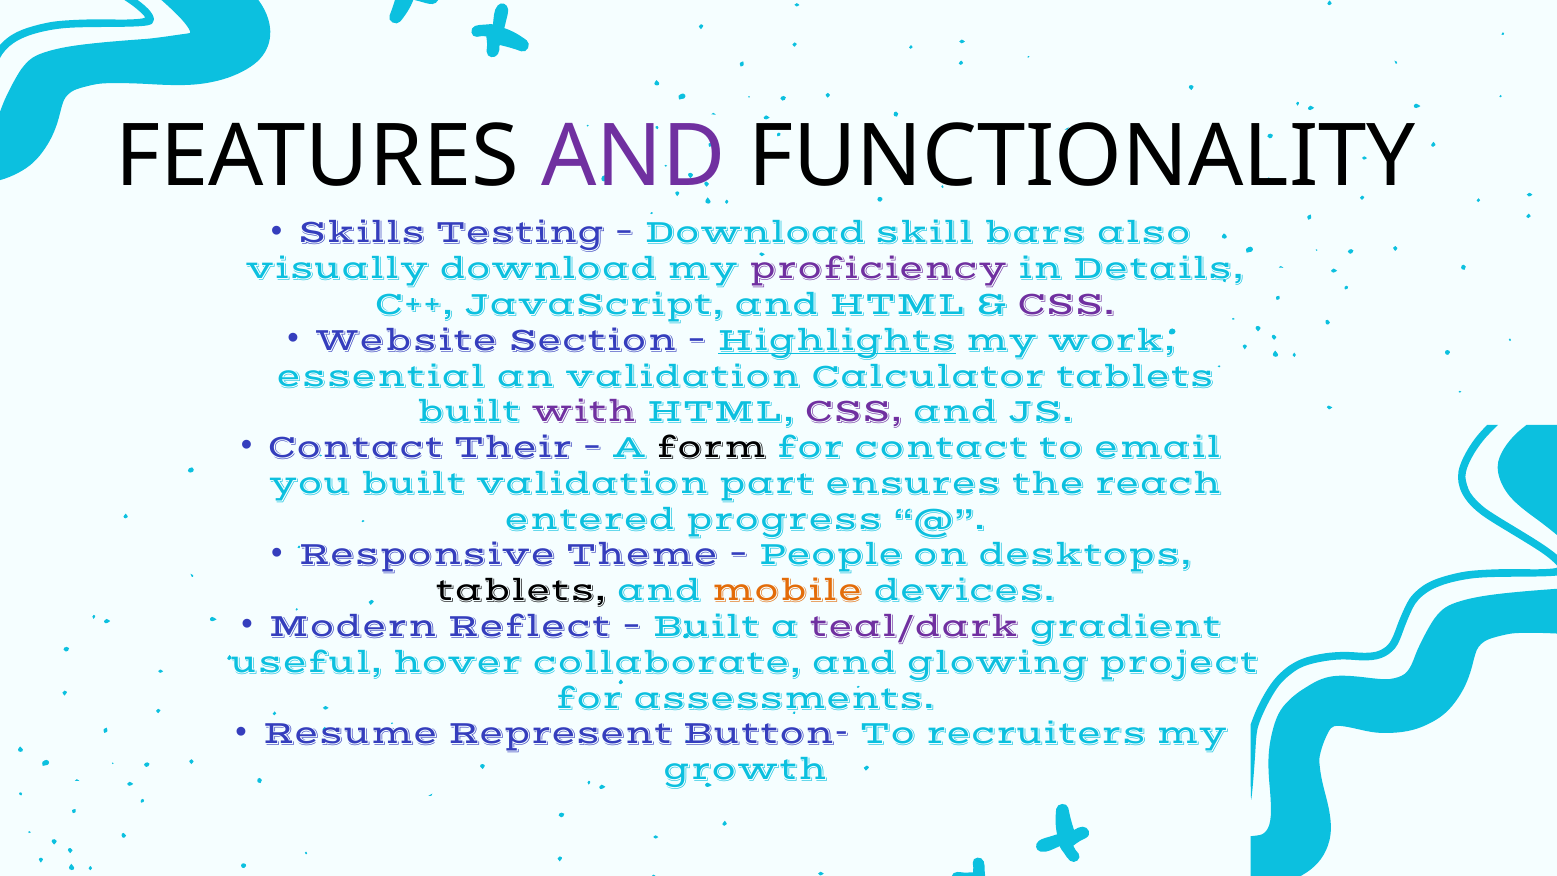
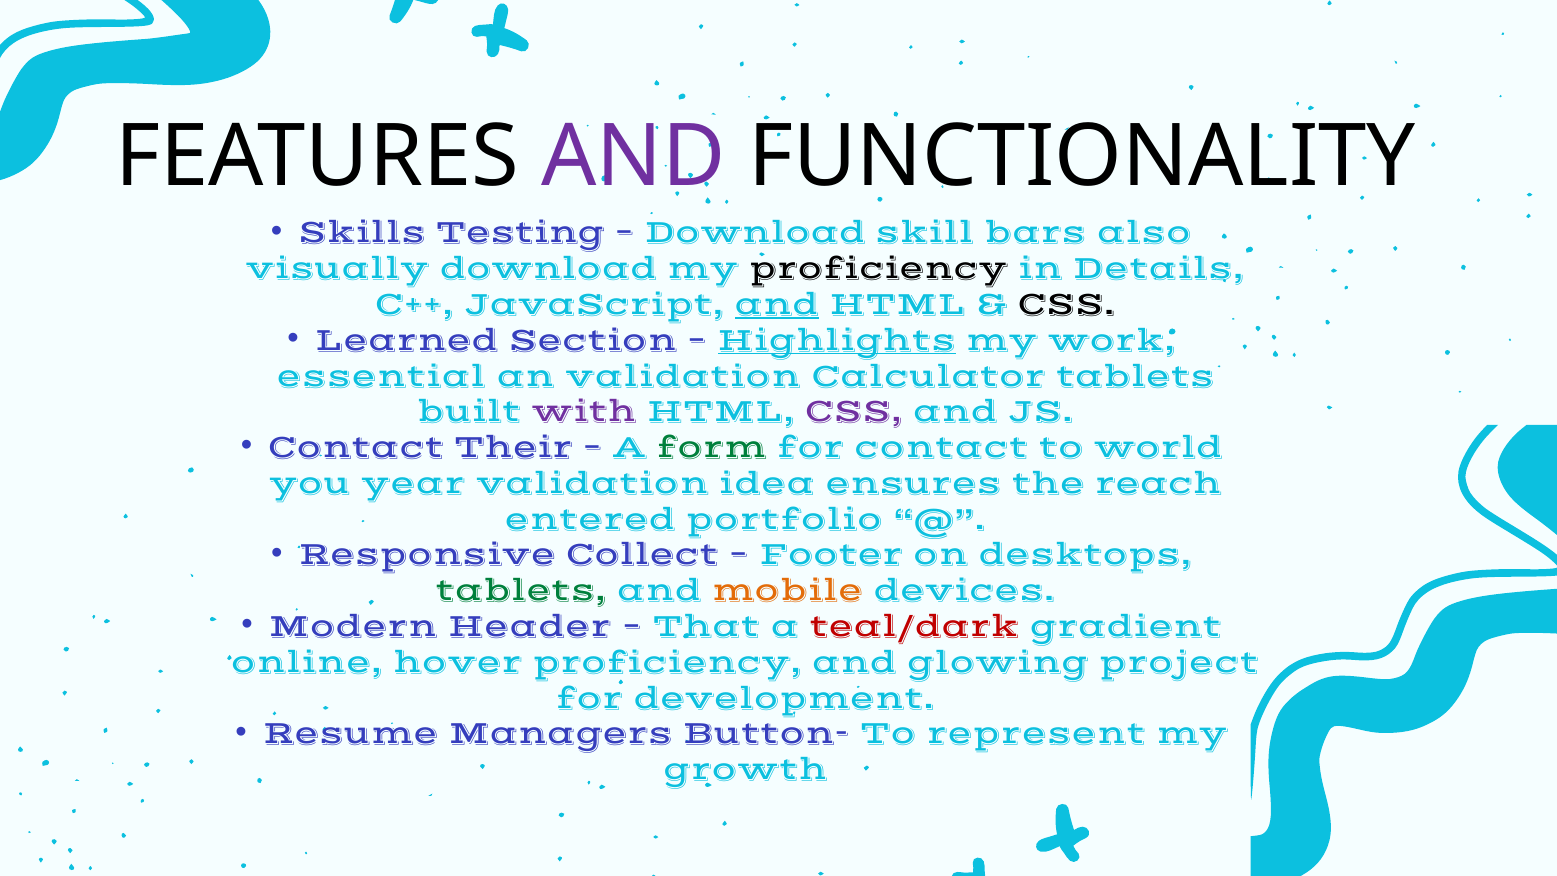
proficiency colour: purple -> black (879, 268)
and underline: none -> present (777, 304)
CSS colour: purple -> black (1067, 304)
Website: Website -> Learned (407, 339)
form colour: black -> green (712, 447)
email: email -> world (1159, 447)
you built: built -> year (413, 483)
part: part -> idea (767, 483)
progress: progress -> portfolio (784, 518)
Theme: Theme -> Collect (643, 554)
People: People -> Footer (831, 554)
tablets colour: black -> green (521, 590)
Reflect: Reflect -> Header (530, 626)
Built: Built -> That (706, 626)
teal/dark colour: purple -> red (915, 626)
useful: useful -> online (307, 661)
hover collaborate: collaborate -> proficiency (667, 661)
assessments: assessments -> development (784, 697)
Represent: Represent -> Managers (561, 733)
recruiters: recruiters -> represent (1036, 733)
